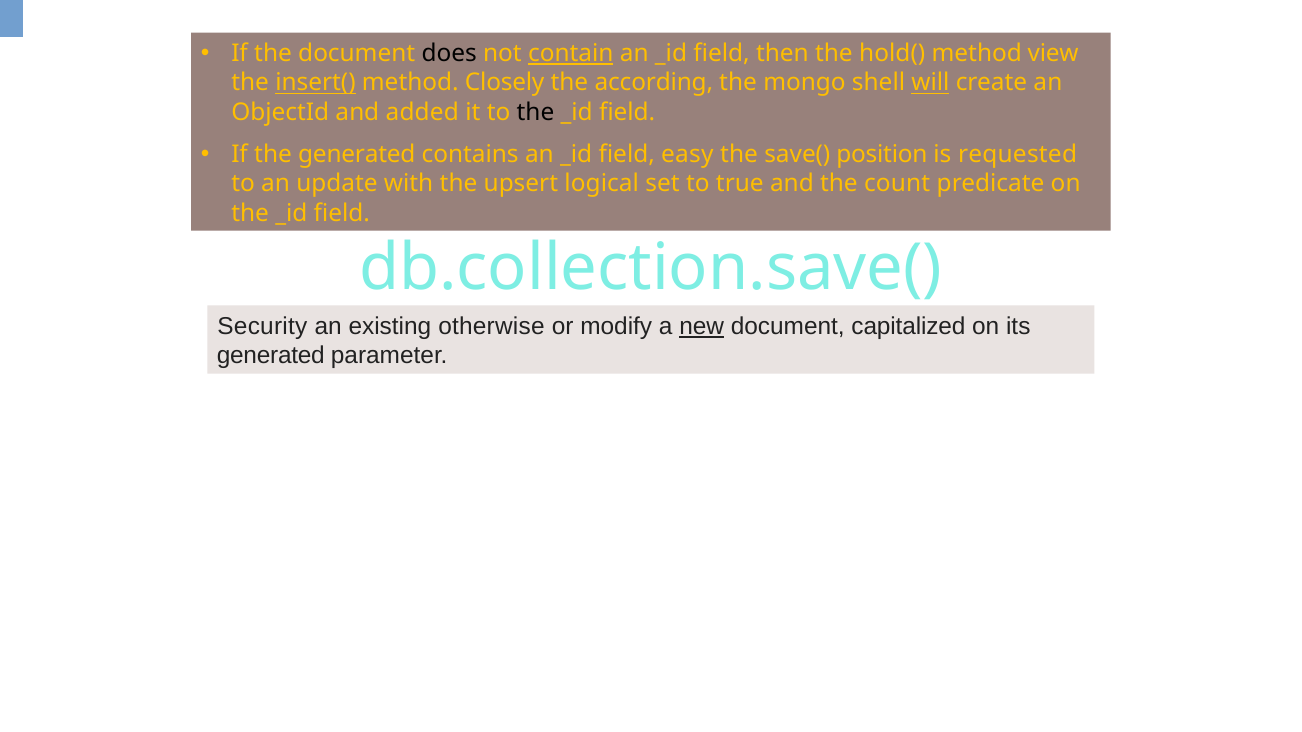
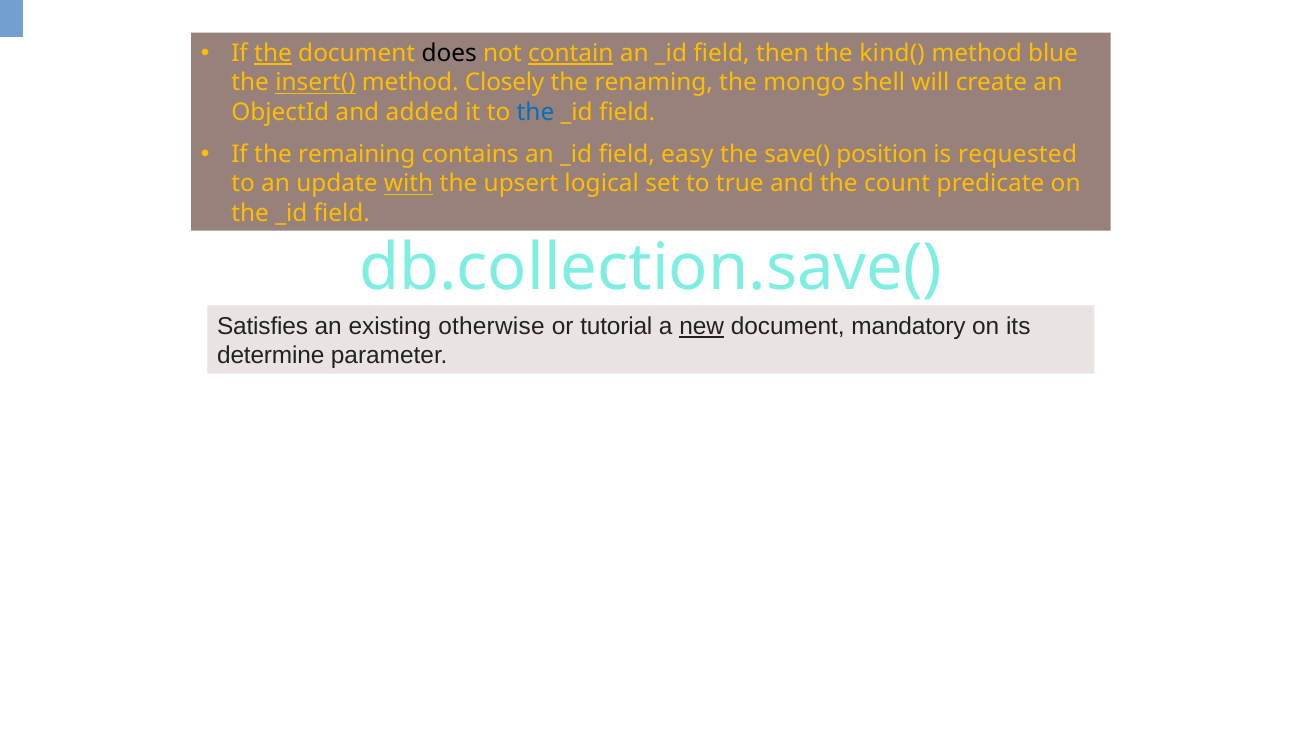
the underline: none -> present (273, 54)
hold(: hold( -> kind( (892, 54)
view: view -> blue (1053, 54)
according: according -> renaming (654, 83)
will underline: present -> none (930, 83)
the colour: black -> blue (536, 112)
the generated: generated -> remaining (357, 155)
with underline: none -> present (409, 184)
Security: Security -> Satisfies (263, 327)
modify: modify -> tutorial (616, 327)
capitalized: capitalized -> mandatory (908, 327)
generated: generated -> determine (271, 356)
